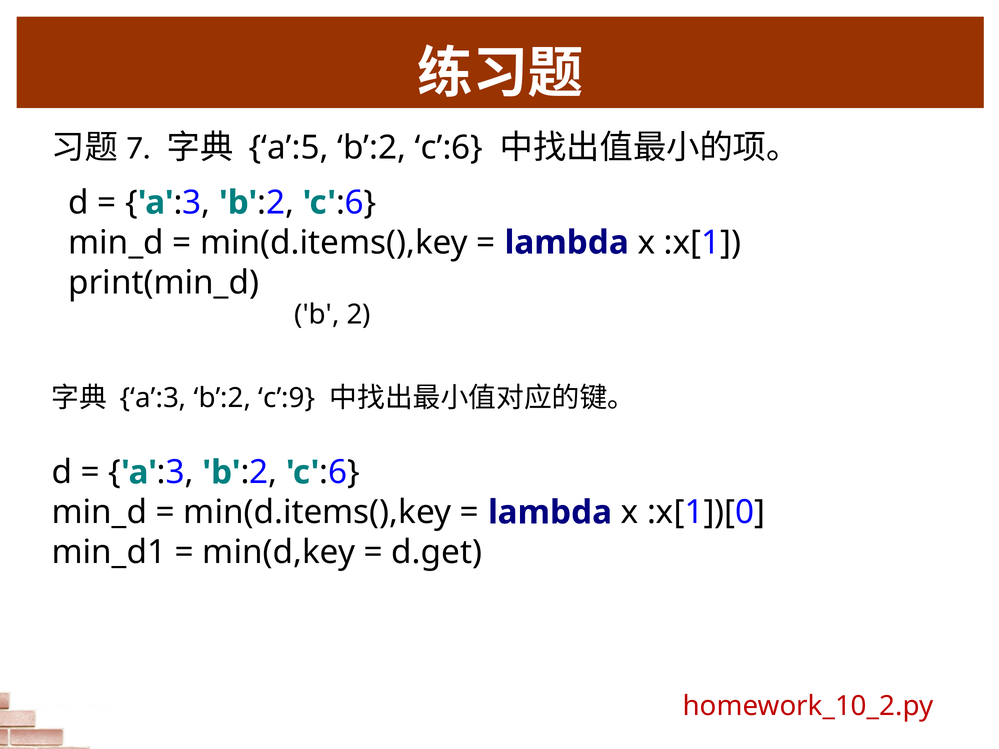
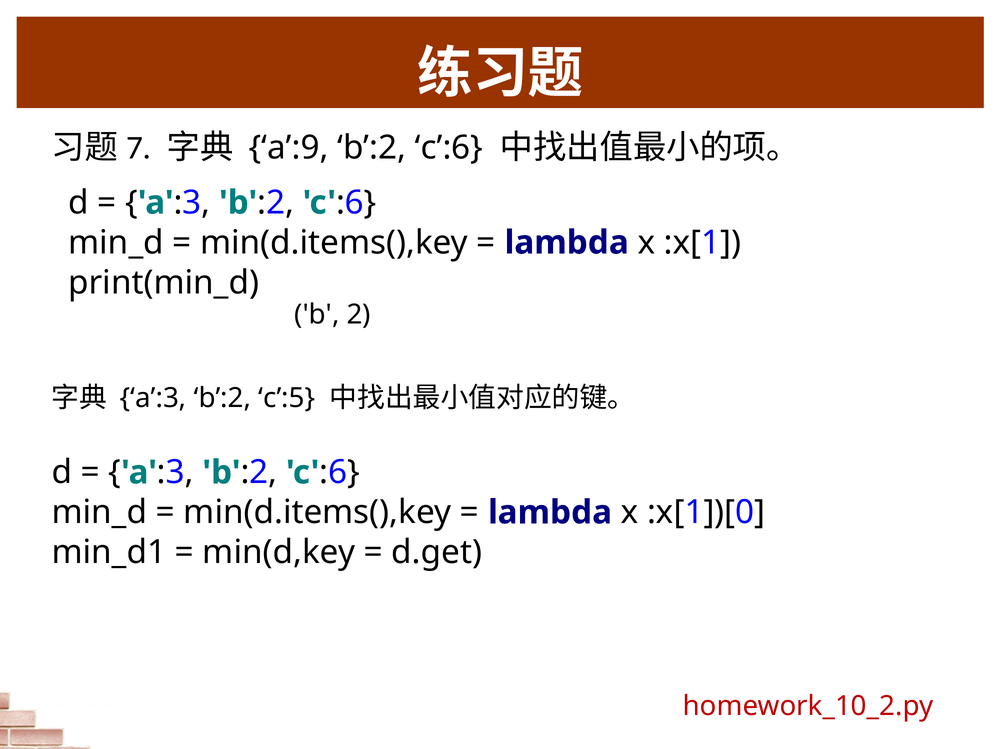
a’:5: a’:5 -> a’:9 (289, 148)
c’:9: c’:9 -> c’:5 (287, 398)
